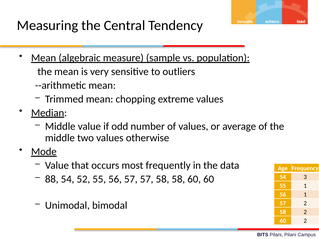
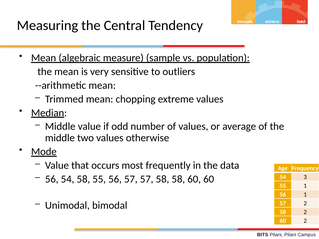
88: 88 -> 56 (52, 179)
54 52: 52 -> 58 (83, 179)
